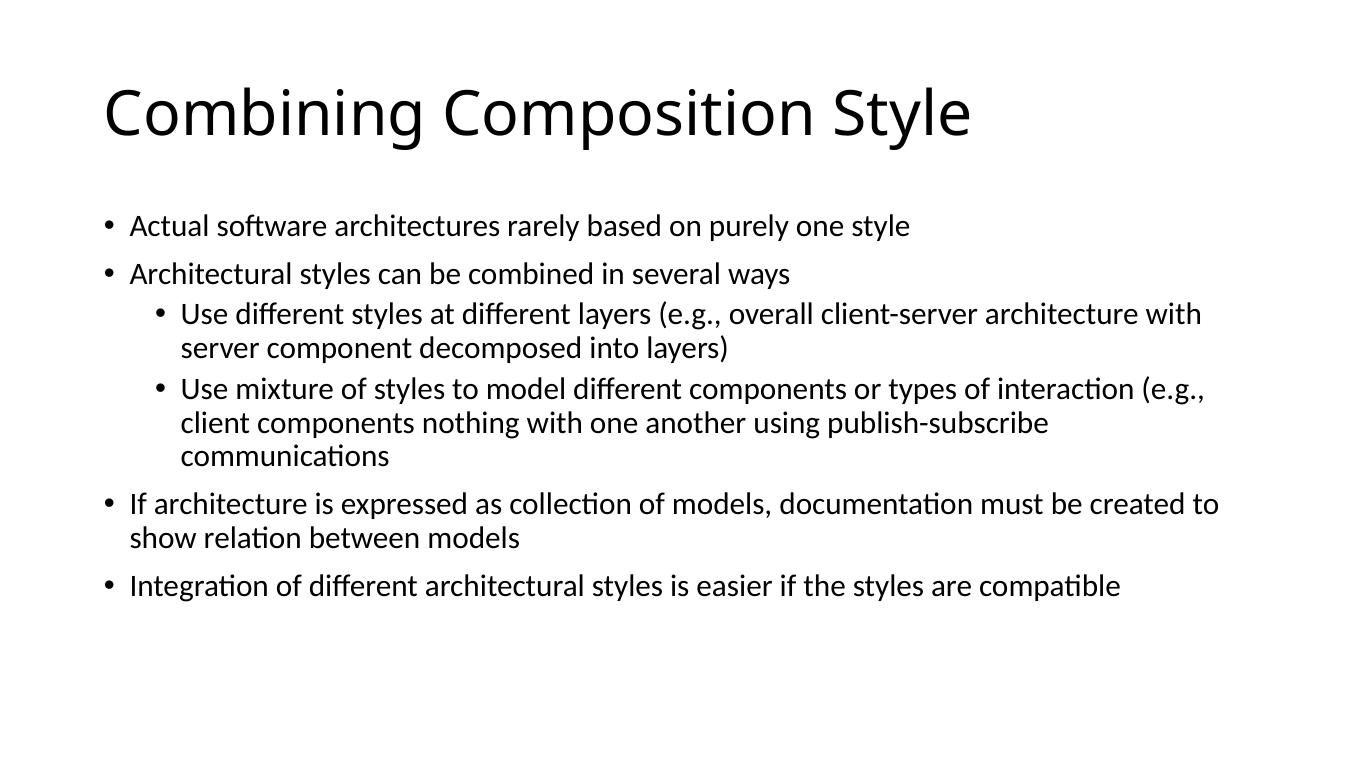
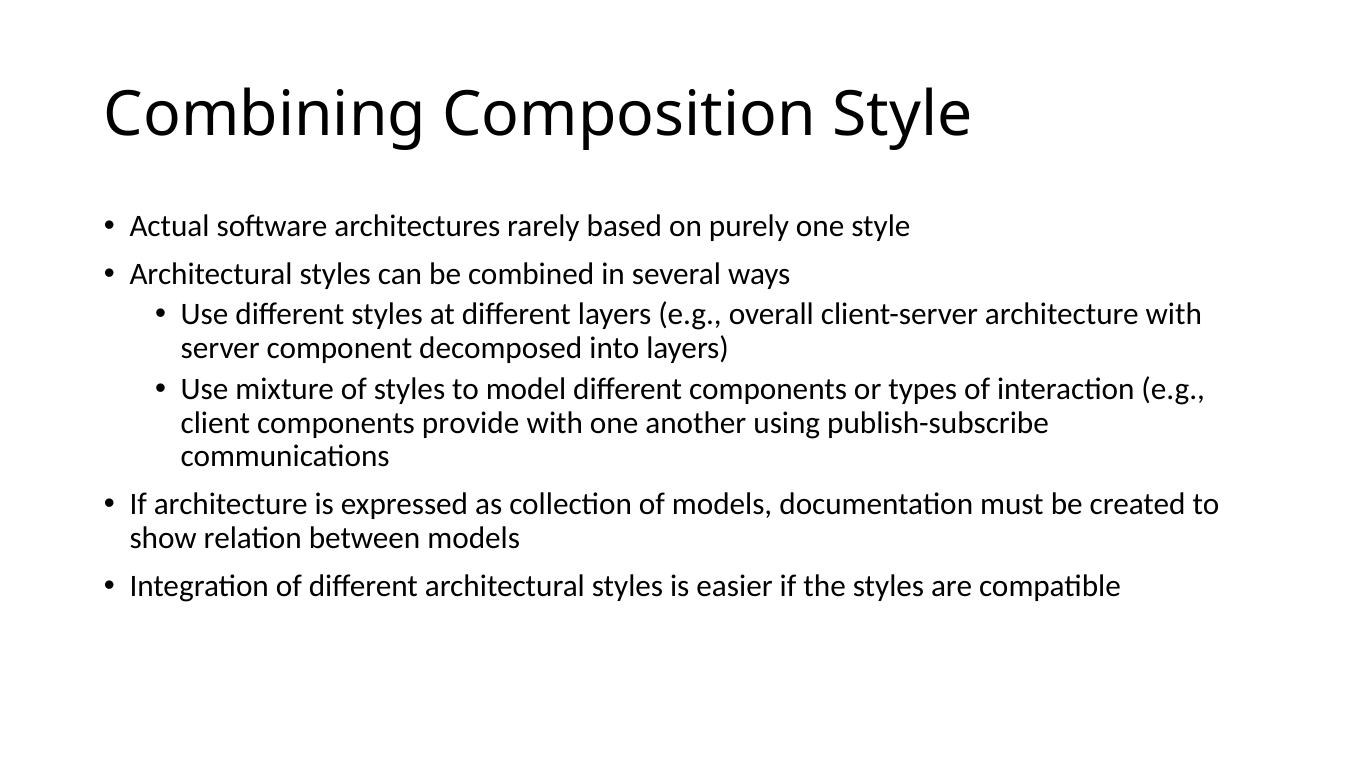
nothing: nothing -> provide (471, 423)
